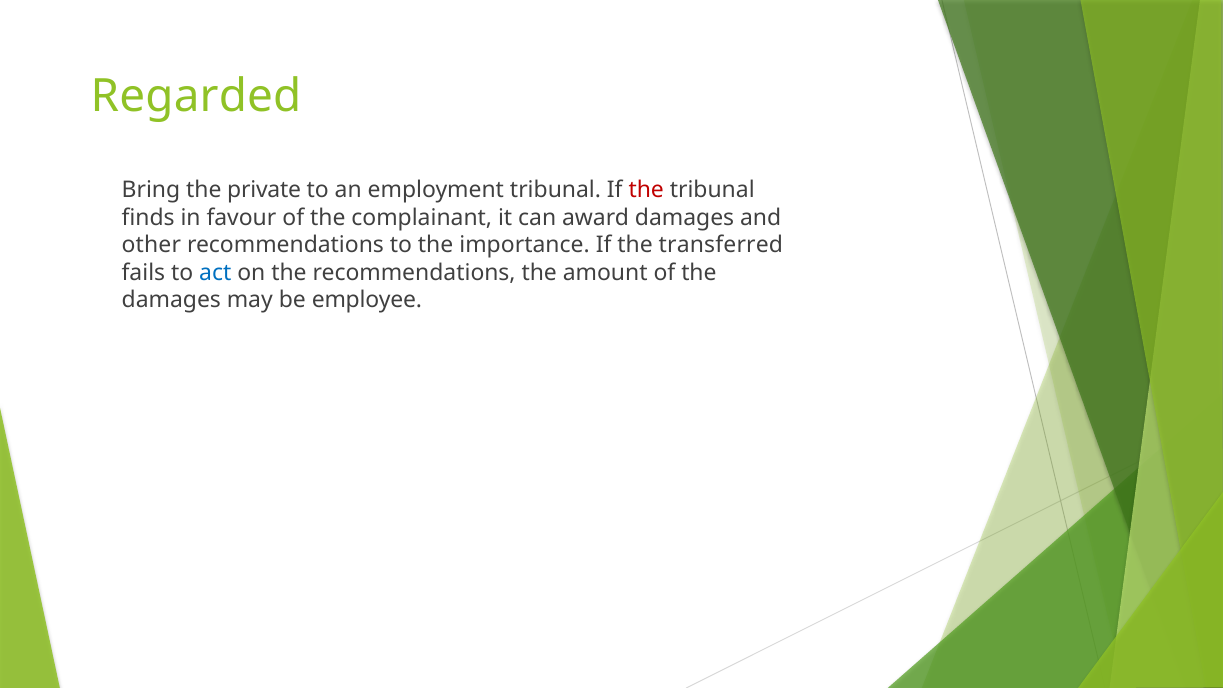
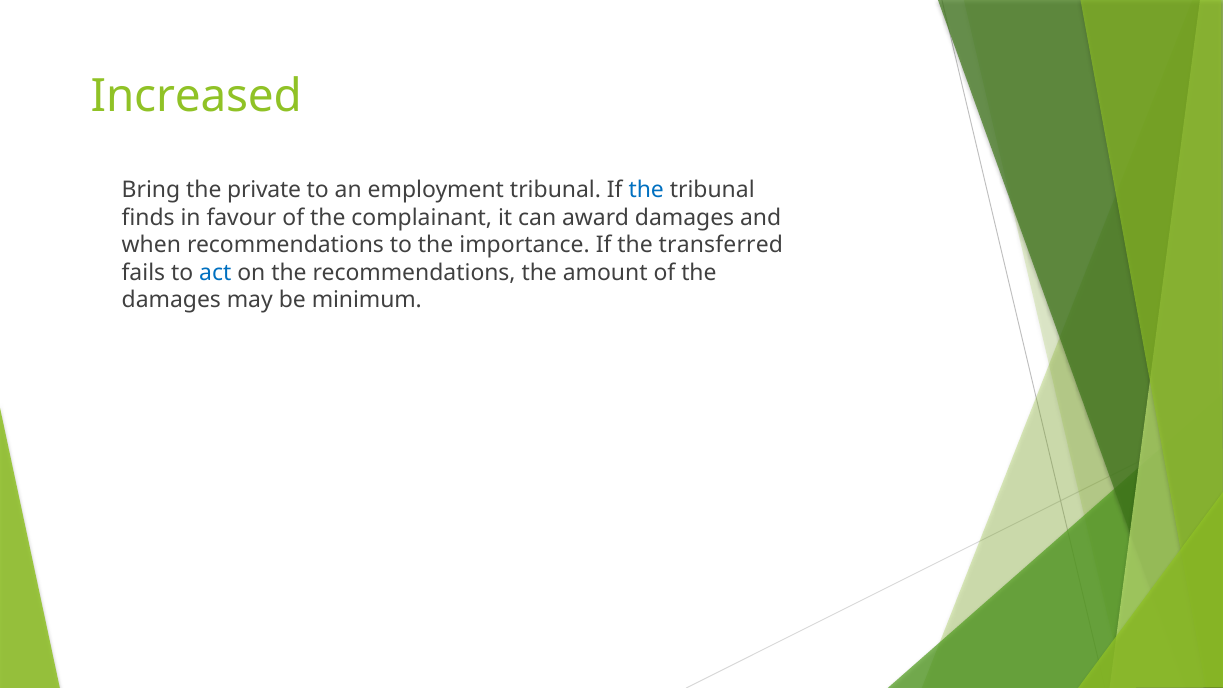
Regarded: Regarded -> Increased (196, 96)
the colour: red -> blue (646, 190)
other: other -> when (151, 245)
employee: employee -> minimum (367, 300)
